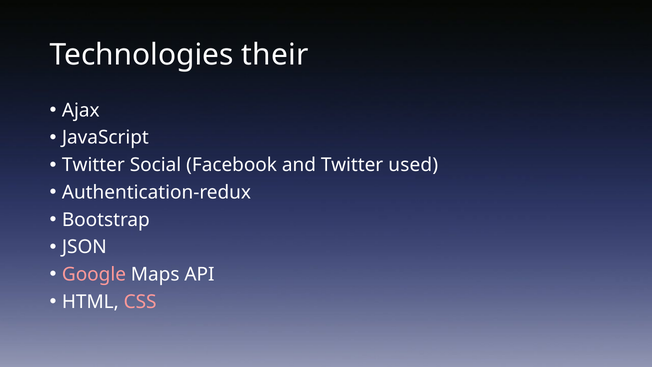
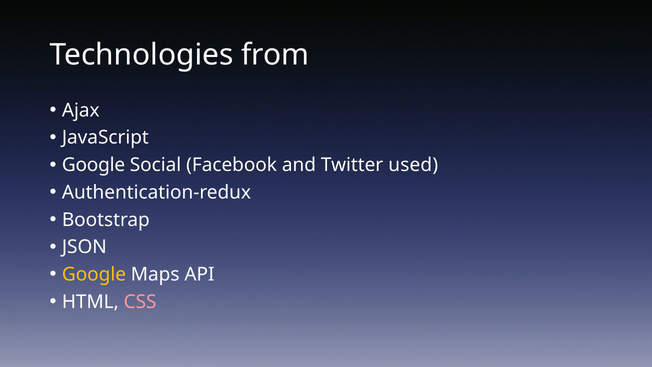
their: their -> from (275, 55)
Twitter: Twitter -> Google (93, 165)
Google colour: pink -> yellow (94, 274)
